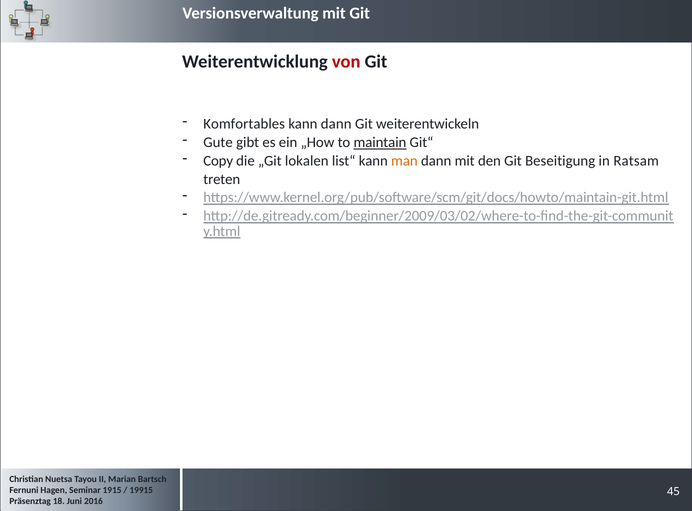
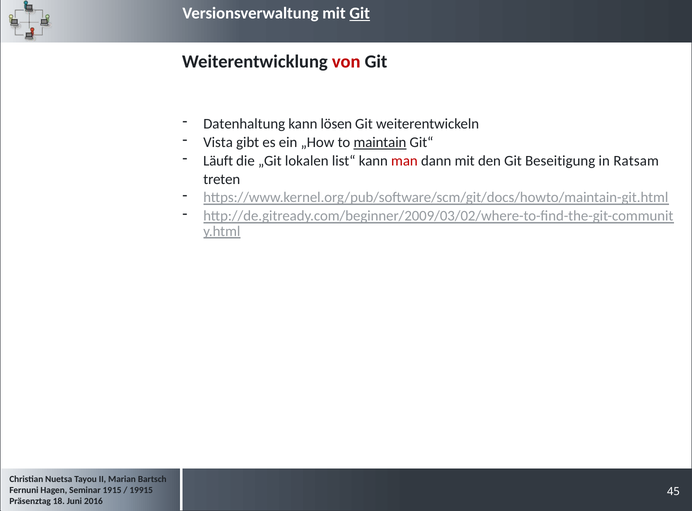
Git underline: none -> present (360, 14)
Komfortables: Komfortables -> Datenhaltung (244, 124)
kann dann: dann -> lösen (336, 124)
Gute: Gute -> Vista (218, 143)
Copy: Copy -> Läuft (218, 161)
man colour: orange -> red (404, 161)
